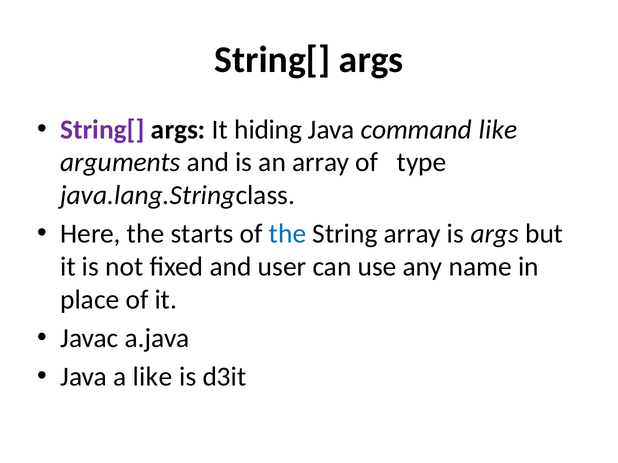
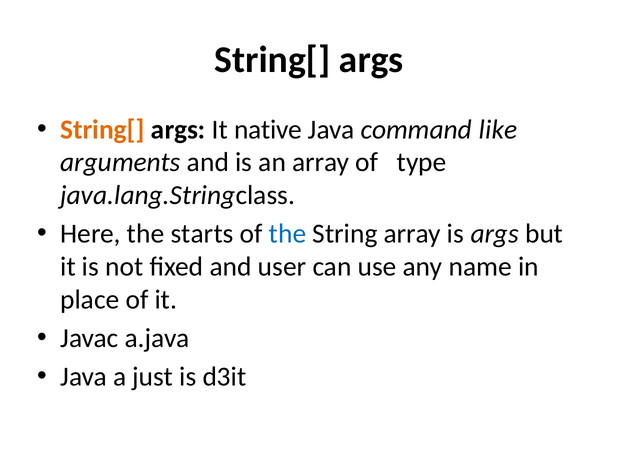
String[ colour: purple -> orange (103, 130)
hiding: hiding -> native (268, 130)
a like: like -> just (153, 377)
